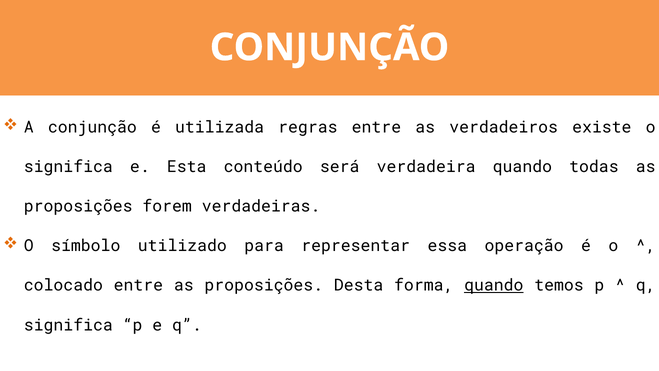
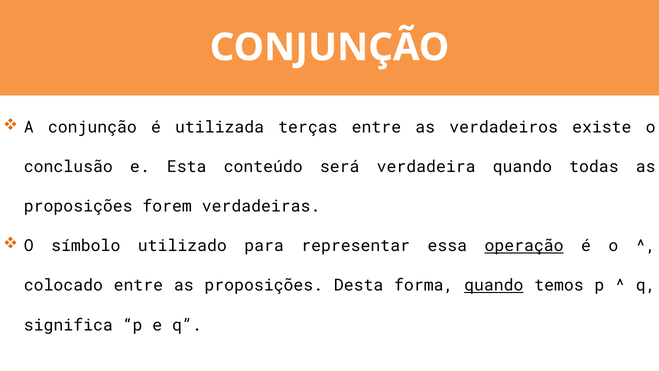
regras: regras -> terças (308, 127)
significa: significa -> conclusão (68, 167)
operação underline: none -> present (524, 246)
